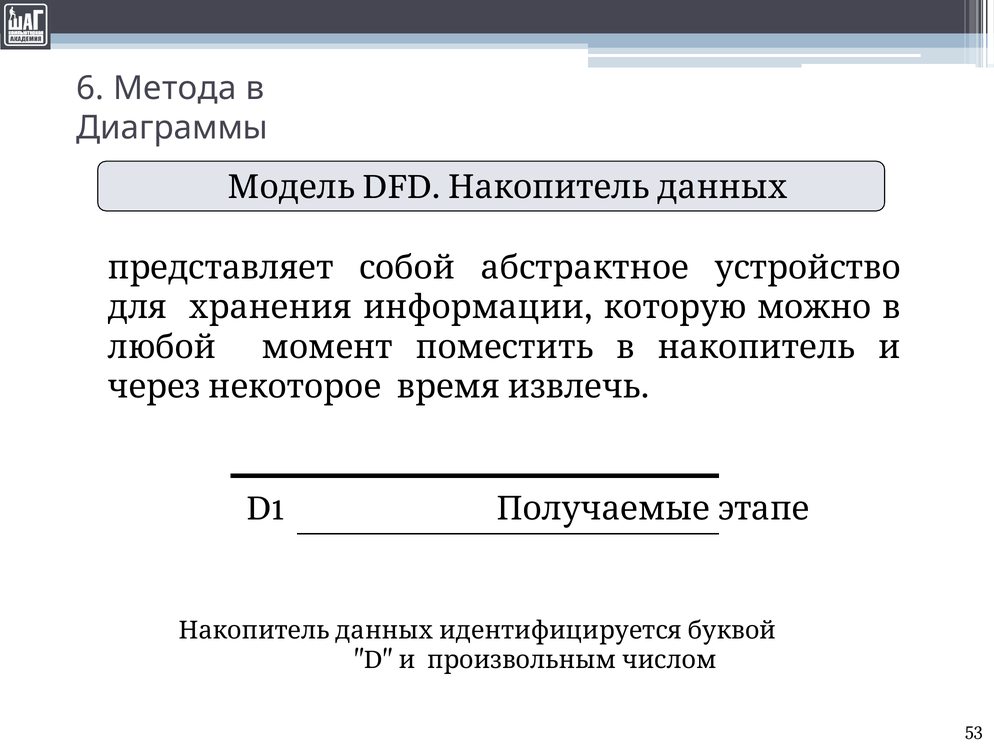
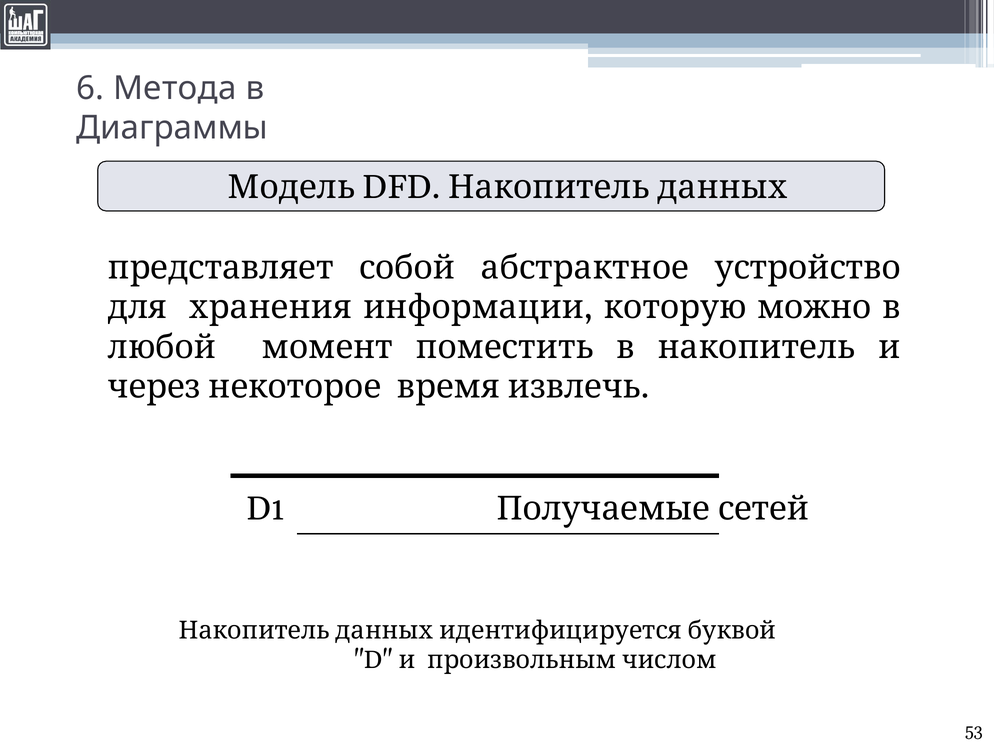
этапе: этапе -> сетей (764, 509)
